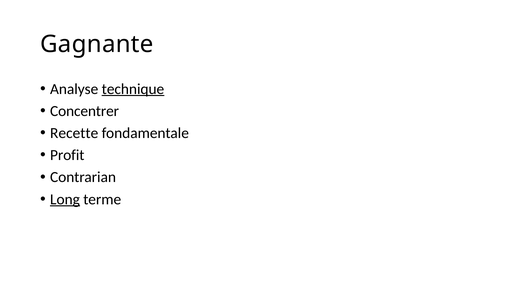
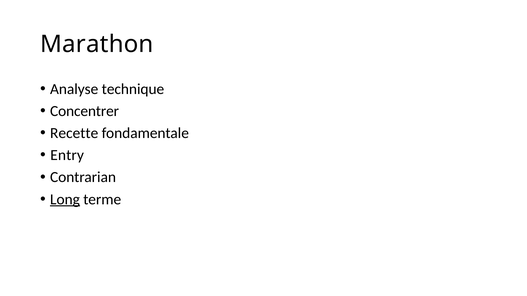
Gagnante: Gagnante -> Marathon (97, 44)
technique underline: present -> none (133, 89)
Profit: Profit -> Entry (67, 155)
